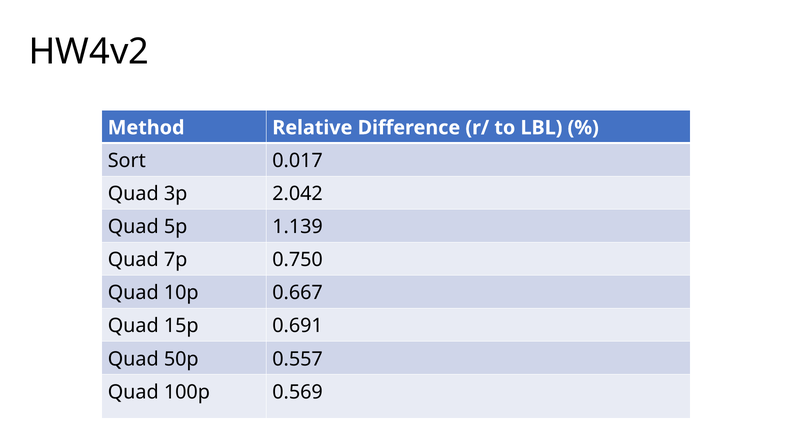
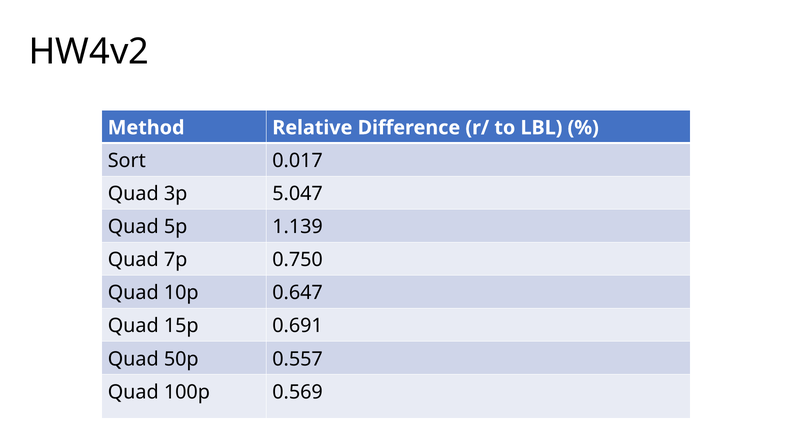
2.042: 2.042 -> 5.047 (298, 194)
0.667: 0.667 -> 0.647 (298, 293)
